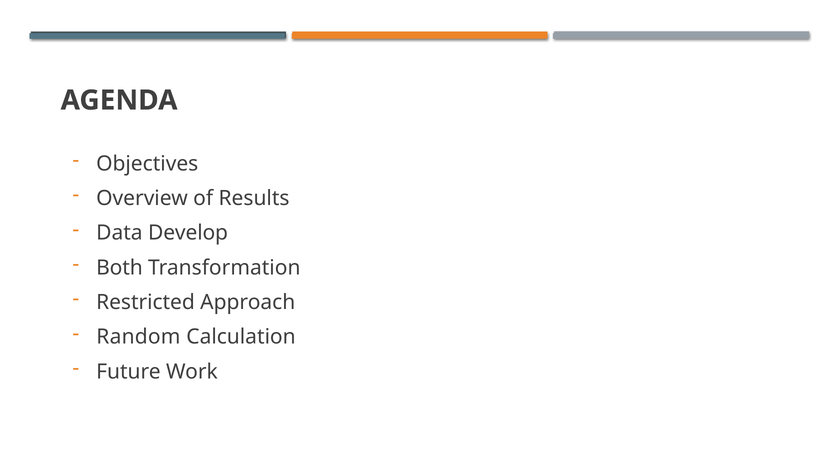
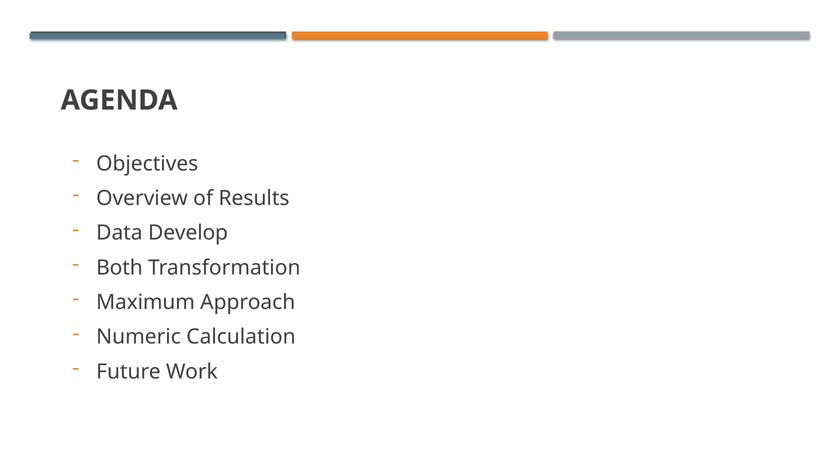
Restricted: Restricted -> Maximum (146, 302)
Random: Random -> Numeric (139, 337)
